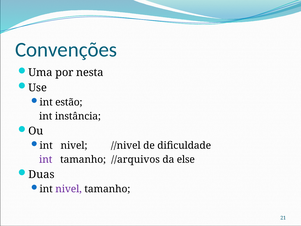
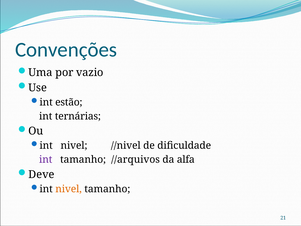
nesta: nesta -> vazio (90, 72)
instância: instância -> ternárias (78, 116)
else: else -> alfa (186, 160)
Duas: Duas -> Deve (41, 174)
nivel colour: purple -> orange (69, 189)
